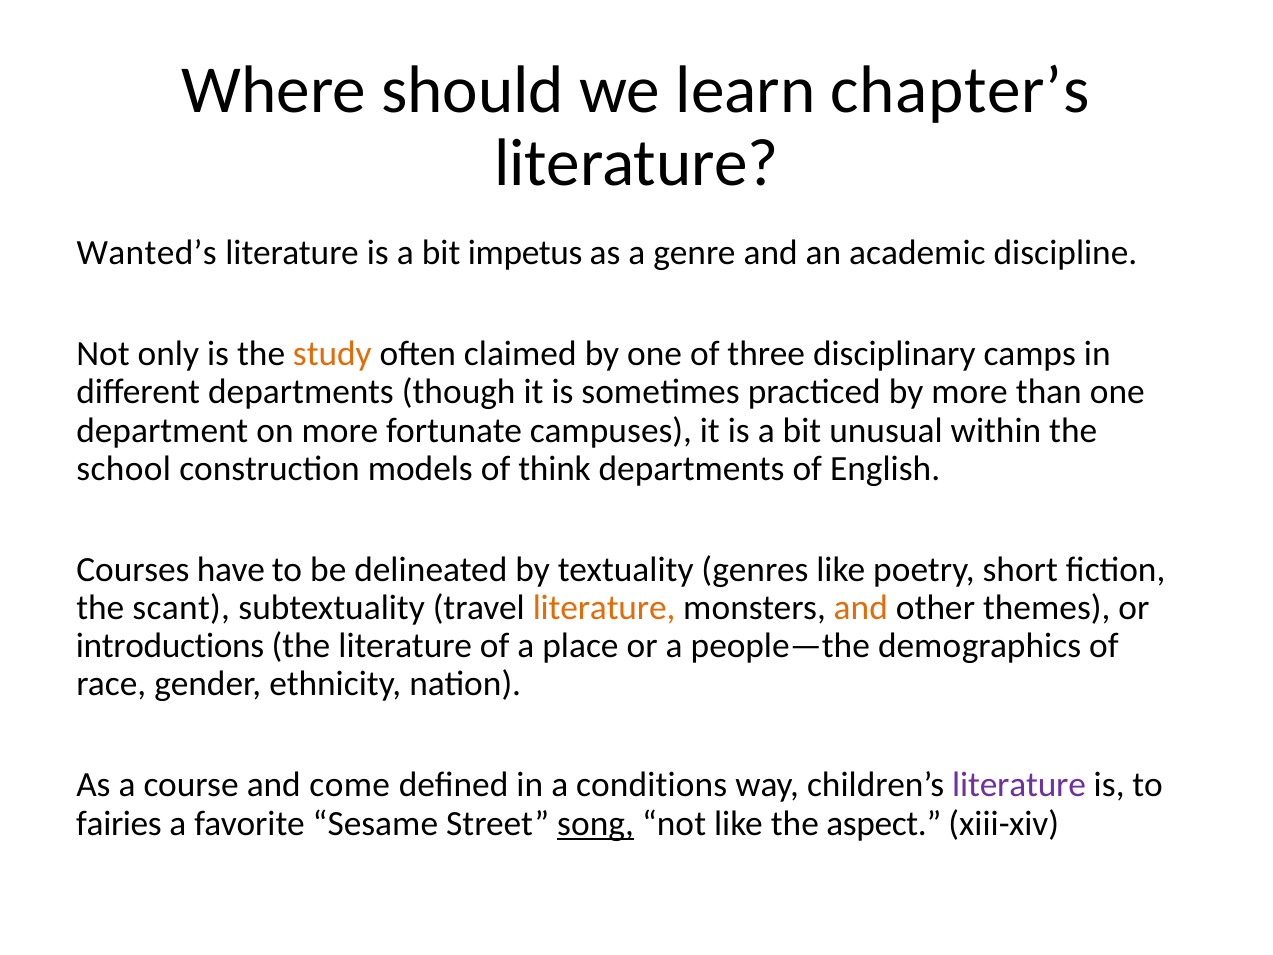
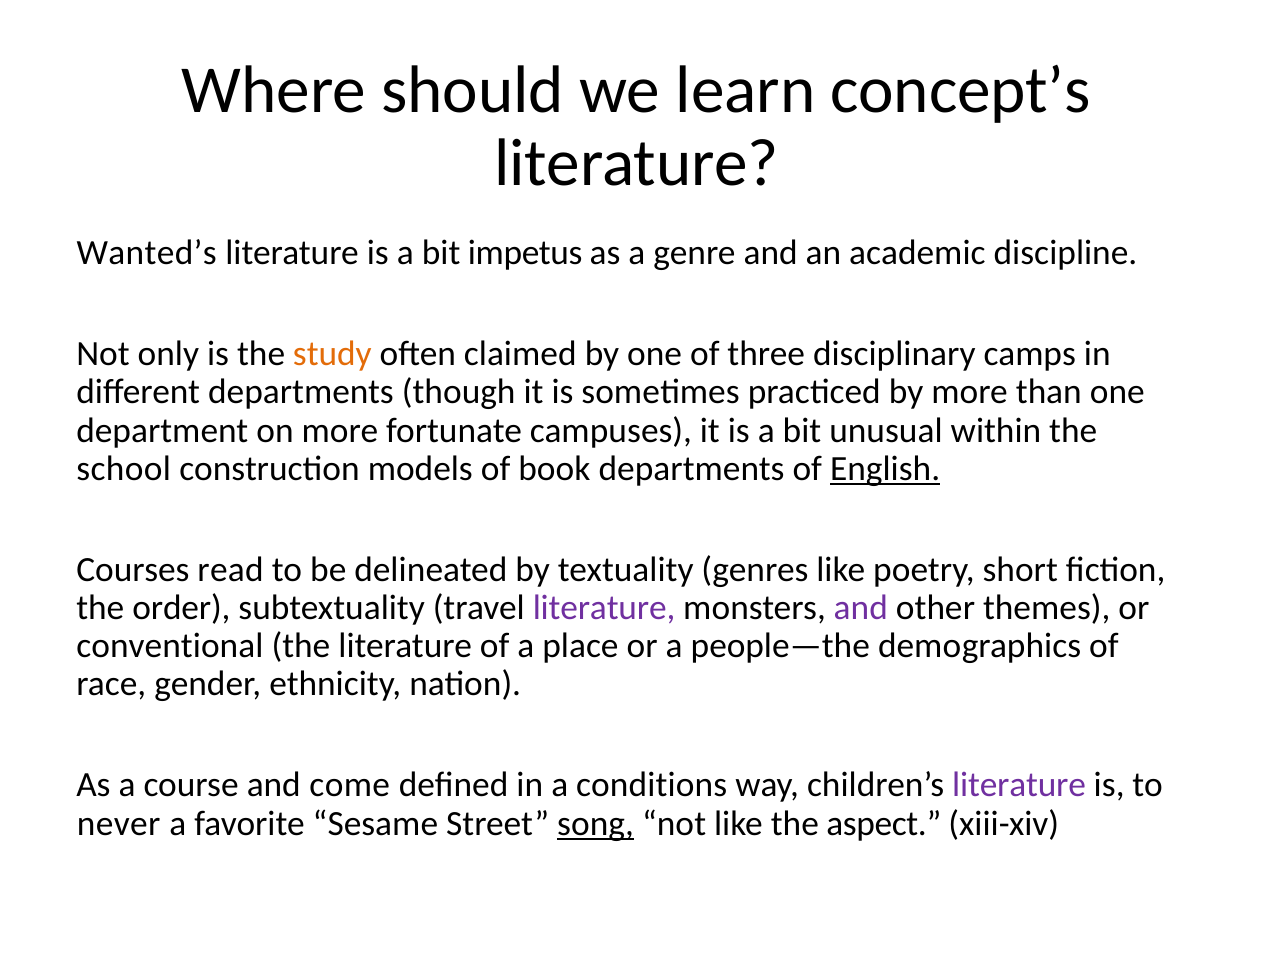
chapter’s: chapter’s -> concept’s (961, 90)
think: think -> book (554, 468)
English underline: none -> present (885, 468)
have: have -> read (231, 569)
scant: scant -> order (181, 608)
literature colour: orange -> purple (604, 608)
and colour: orange -> purple (861, 608)
introductions: introductions -> conventional (170, 646)
fairies: fairies -> never (119, 823)
